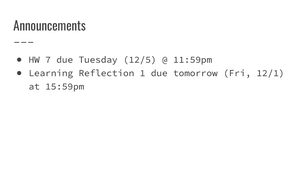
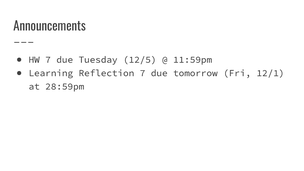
Reflection 1: 1 -> 7 (143, 73)
15:59pm: 15:59pm -> 28:59pm (65, 86)
